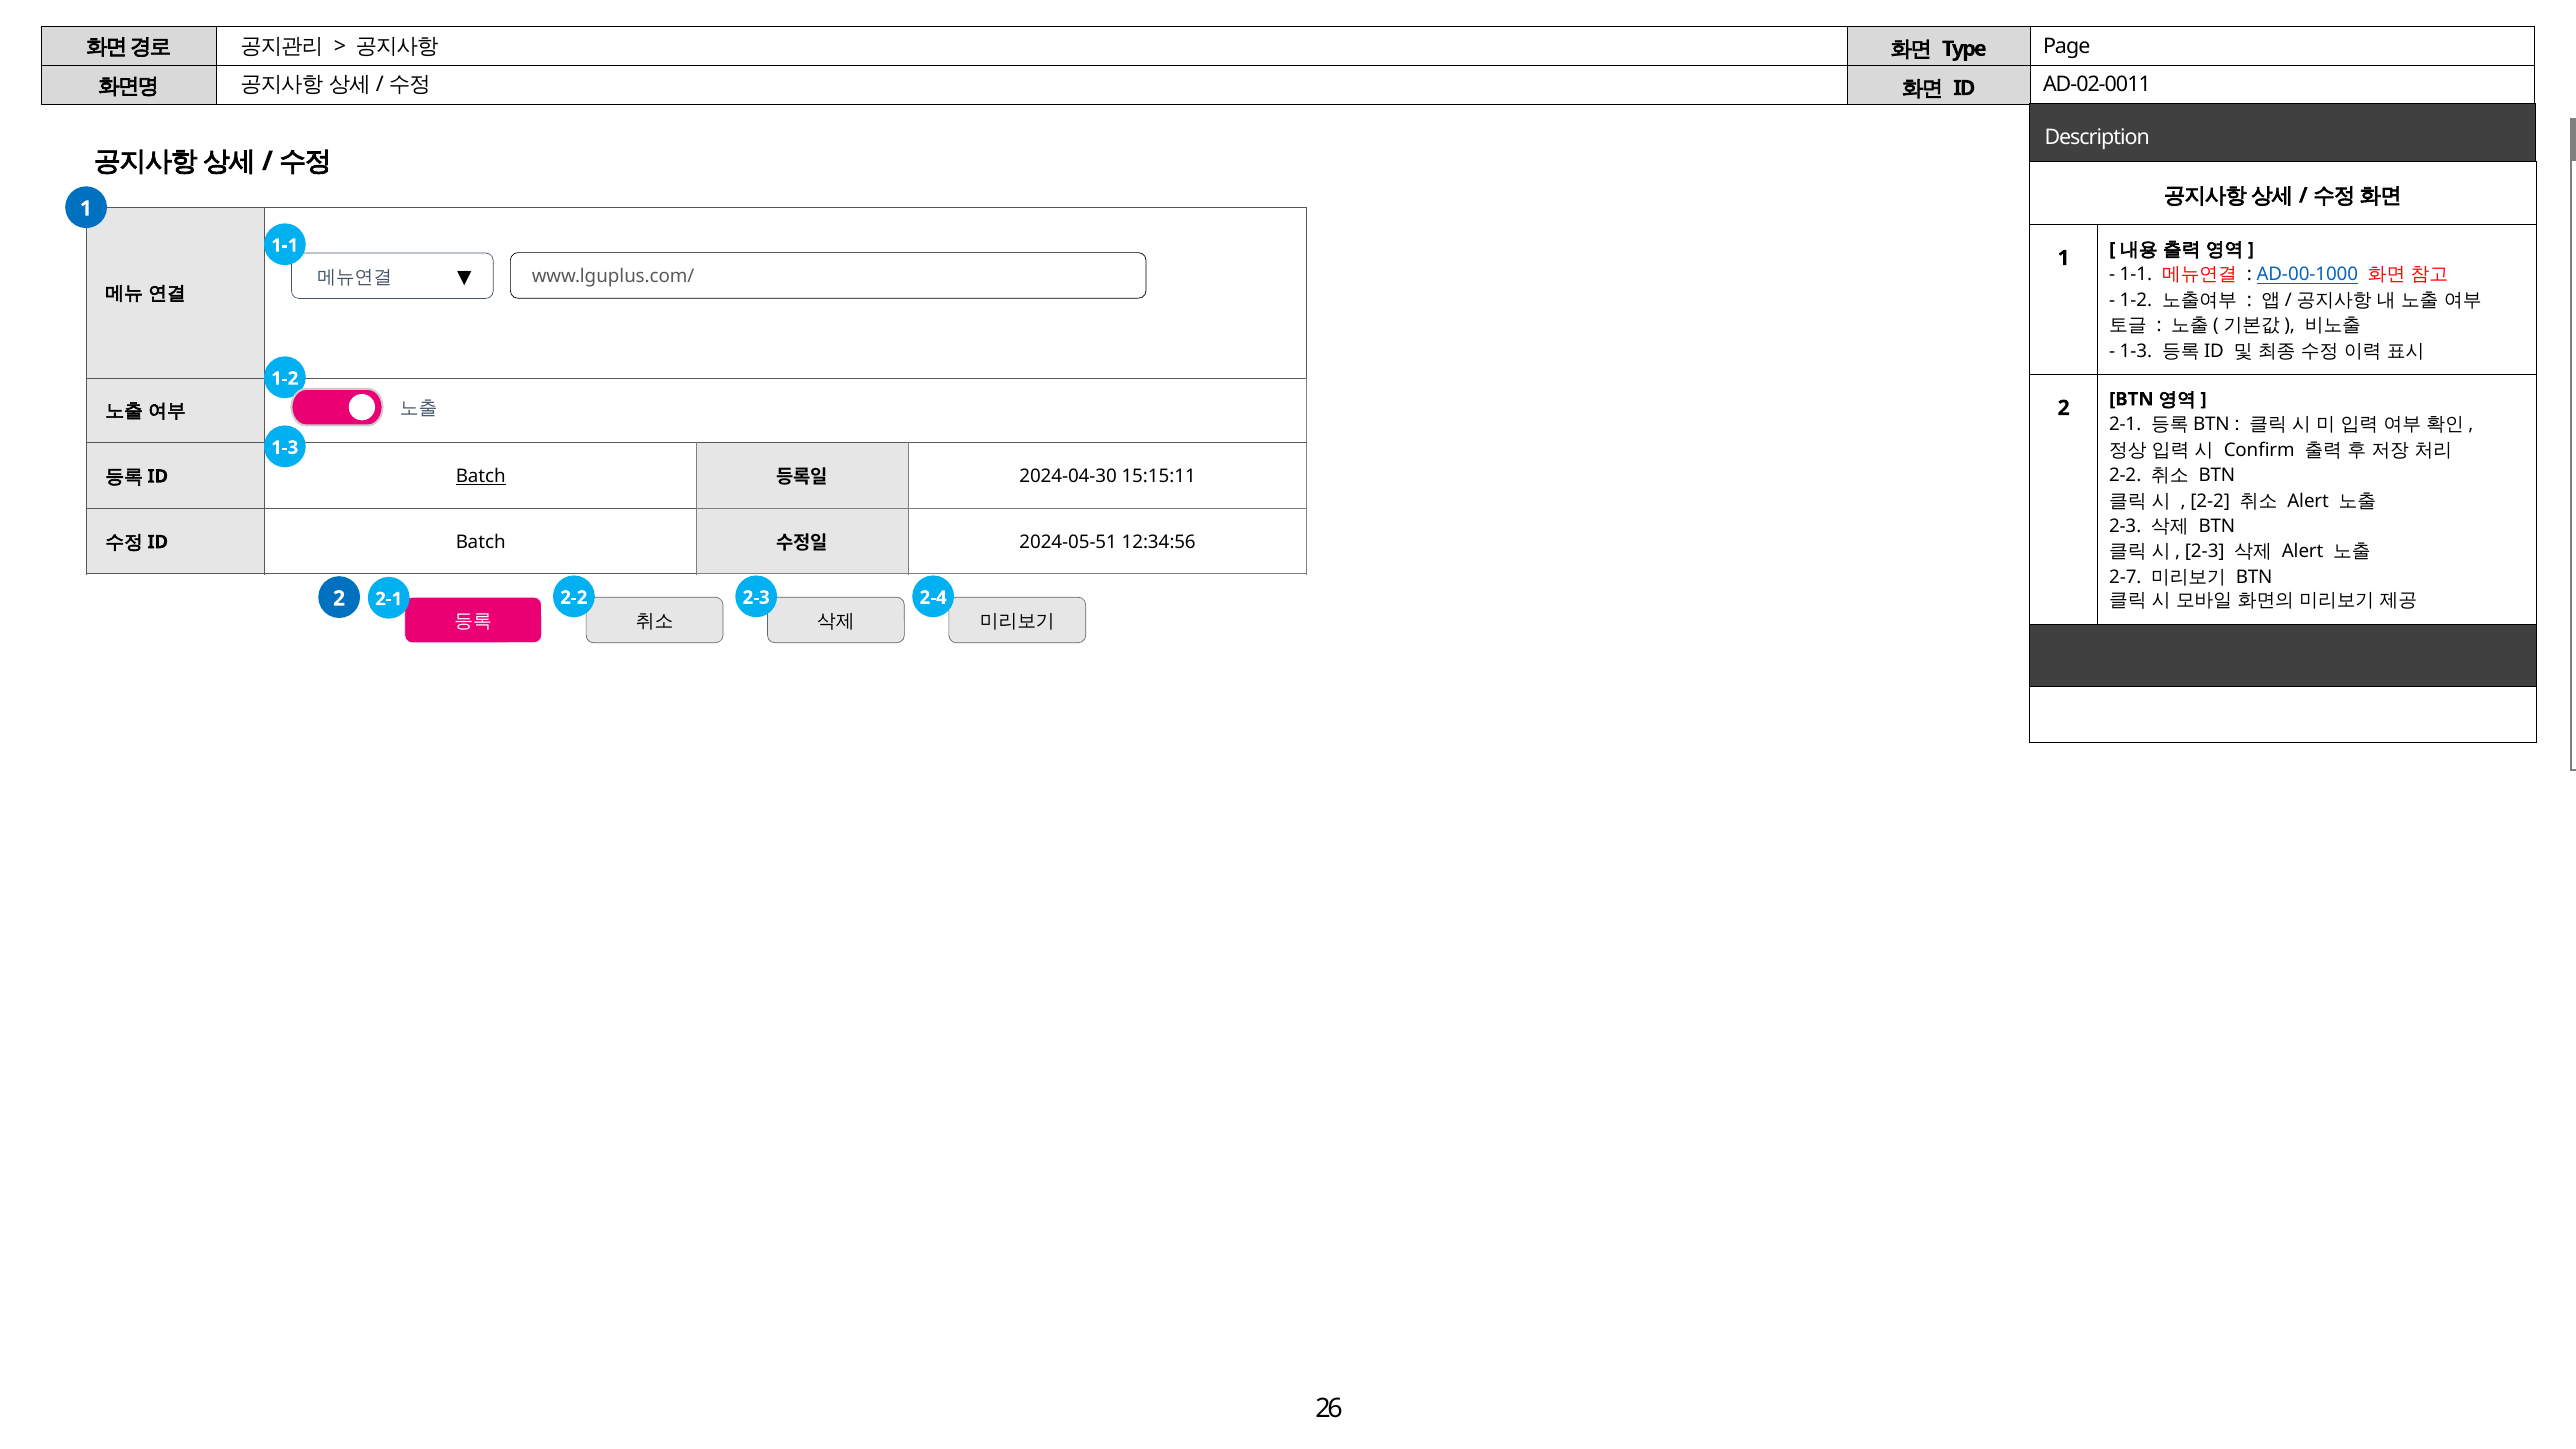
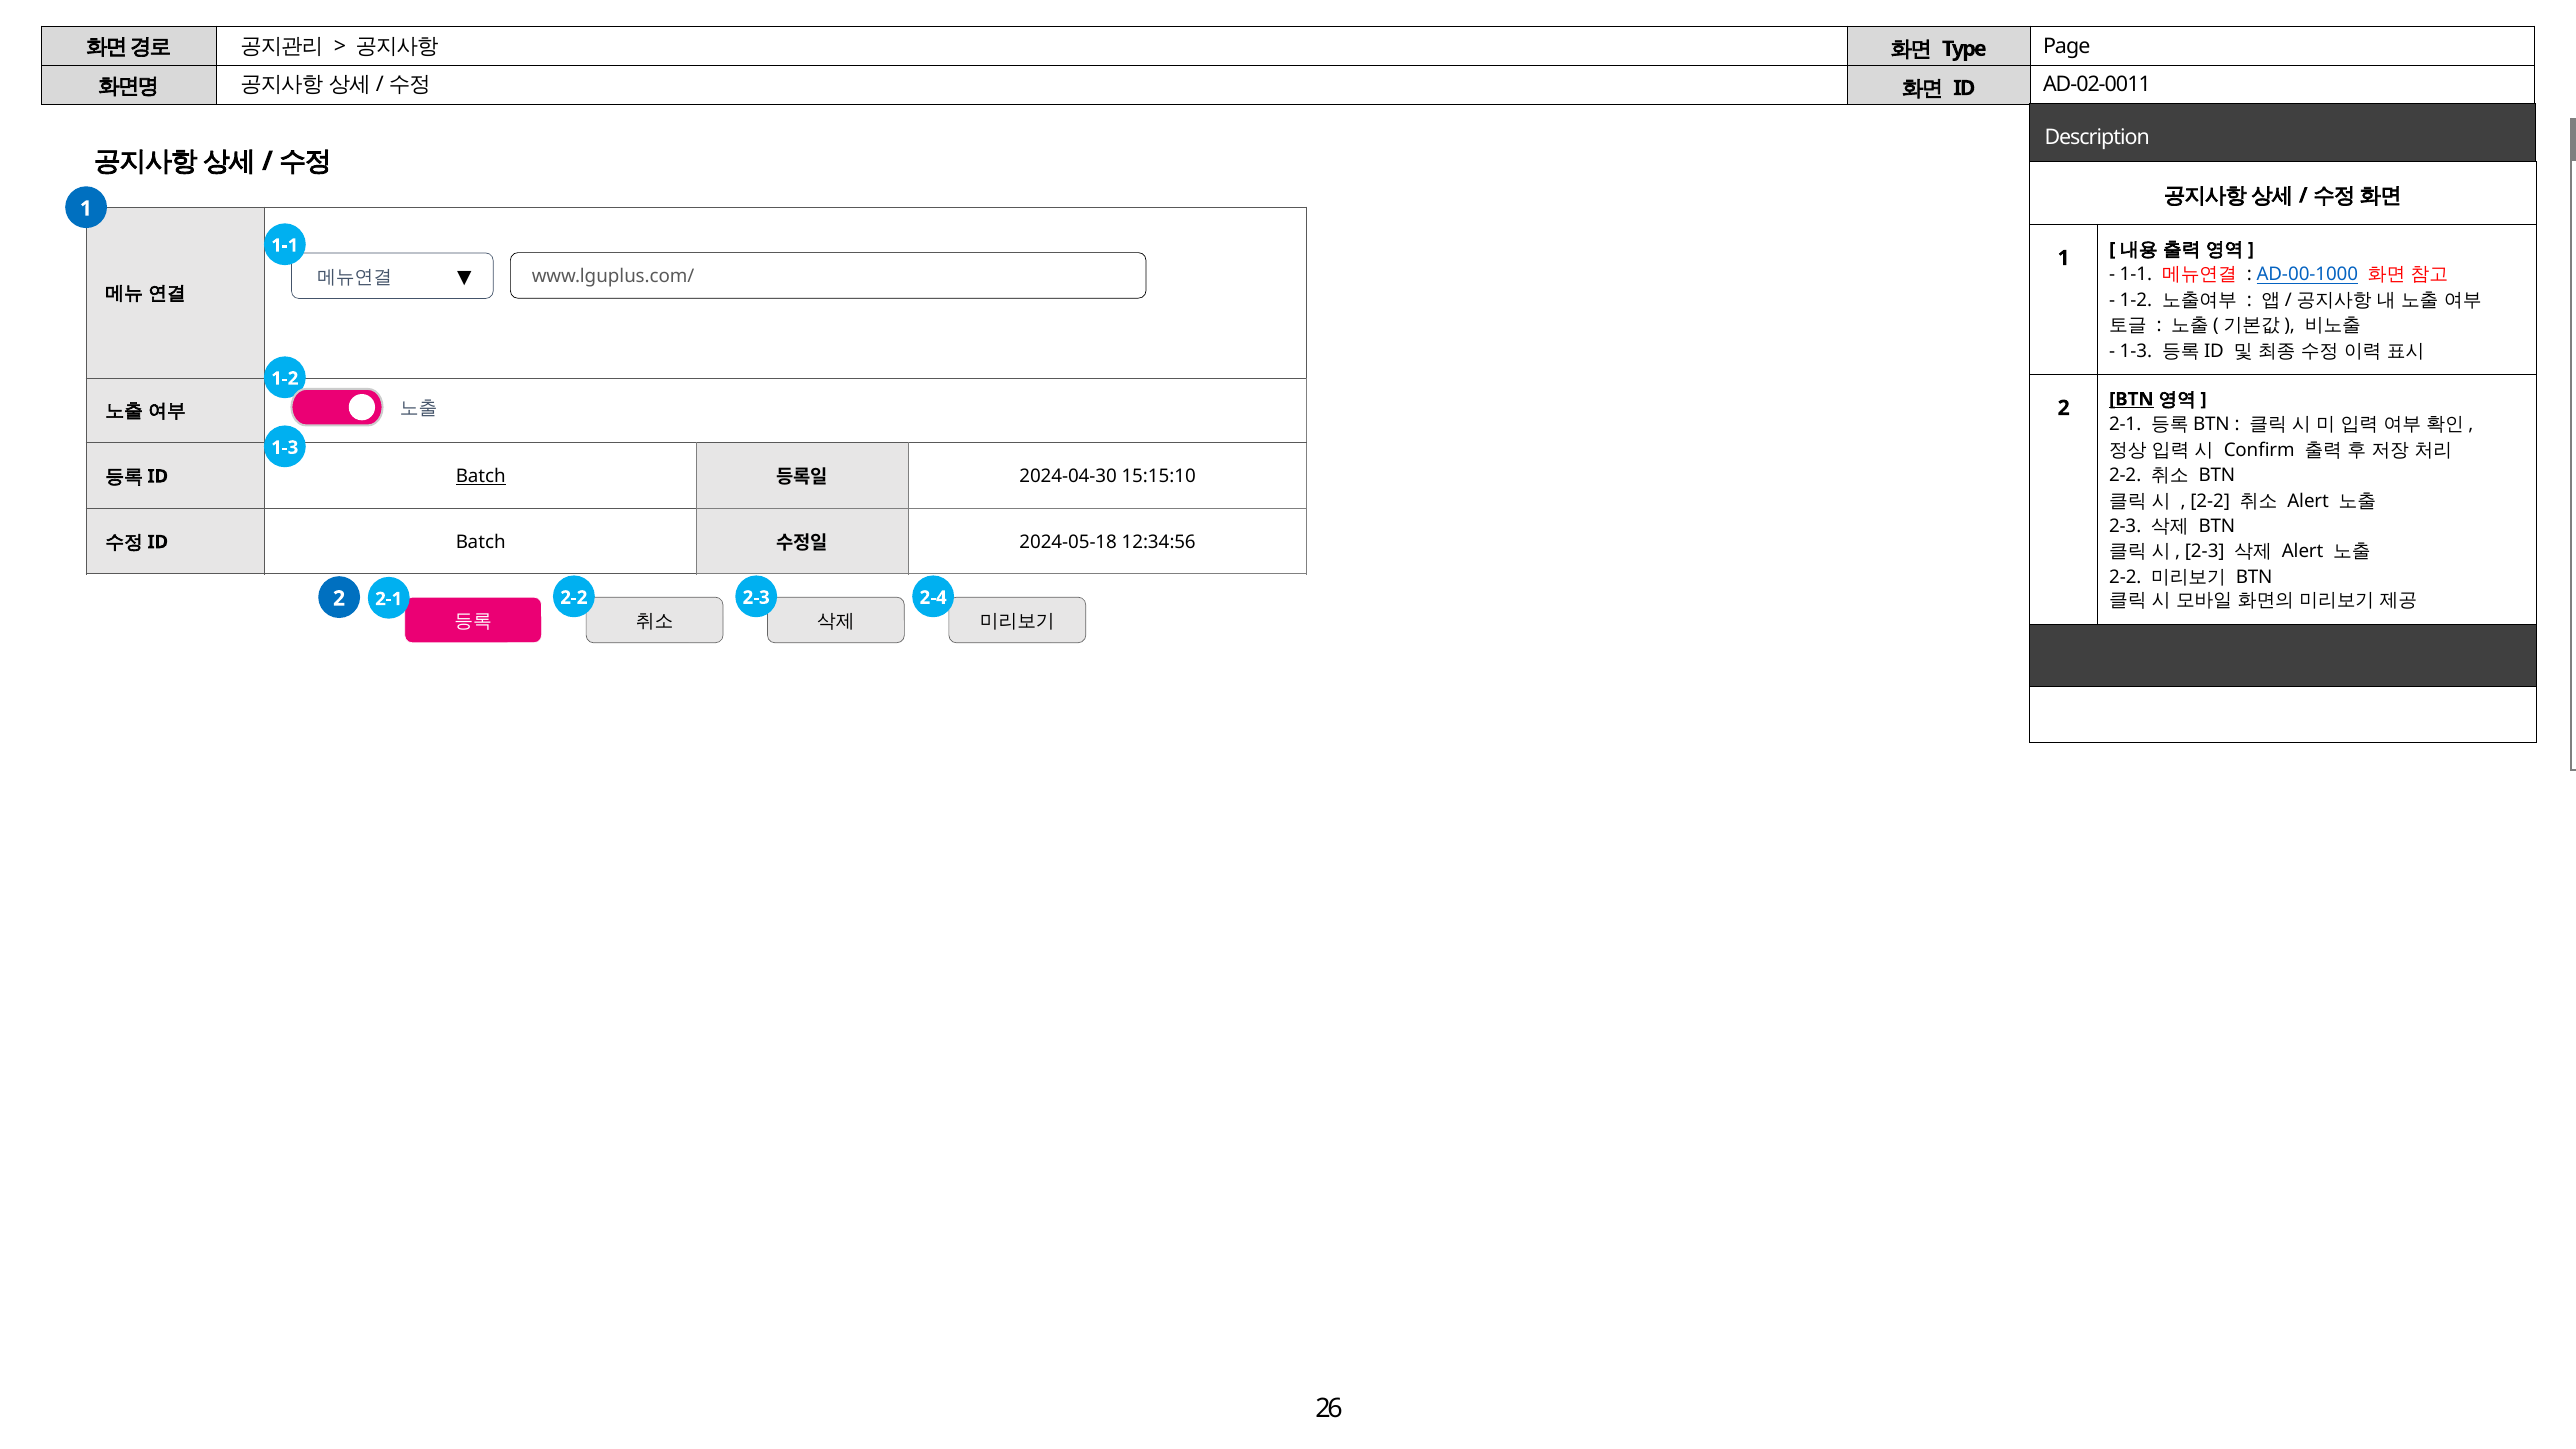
BTN underline: none -> present (2131, 399)
15:15:11: 15:15:11 -> 15:15:10 (1159, 476)
2024-05-51: 2024-05-51 -> 2024-05-18 (1068, 542)
2-7: 2-7 -> 2-2 (2125, 577)
